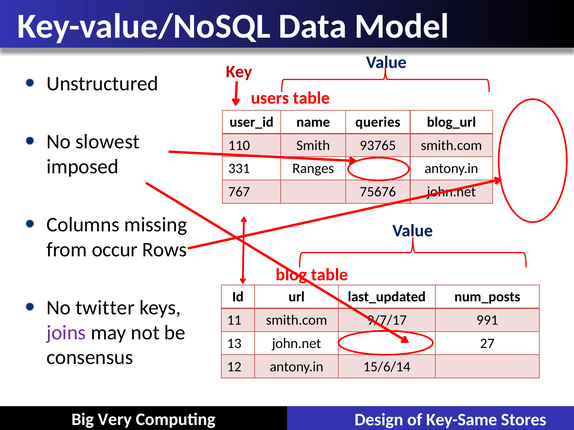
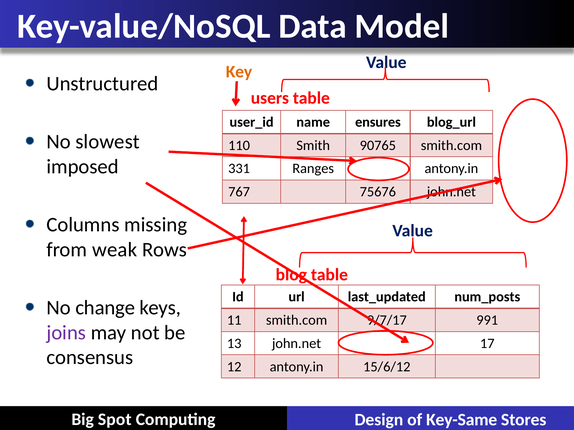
Key colour: red -> orange (239, 72)
queries: queries -> ensures (378, 122)
93765: 93765 -> 90765 (378, 145)
occur: occur -> weak (115, 250)
twitter: twitter -> change (105, 308)
27: 27 -> 17 (487, 344)
15/6/14: 15/6/14 -> 15/6/12 (387, 367)
Very: Very -> Spot (115, 420)
